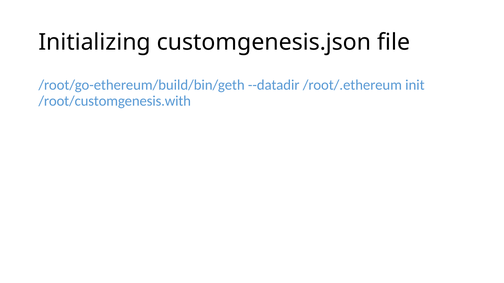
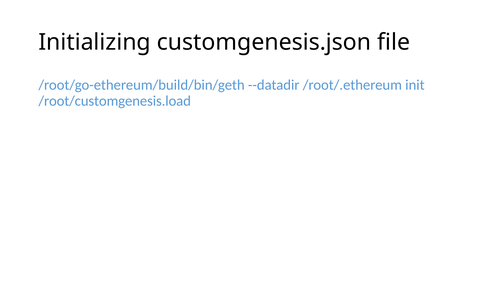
/root/customgenesis.with: /root/customgenesis.with -> /root/customgenesis.load (115, 101)
